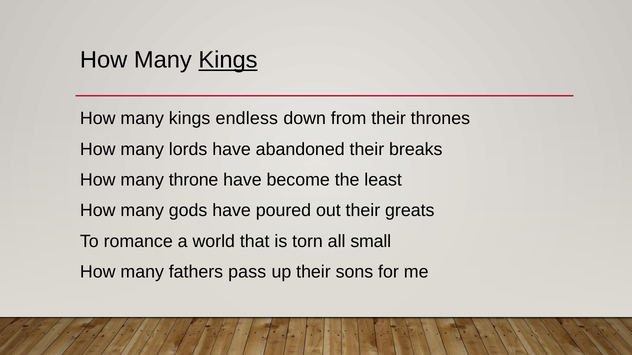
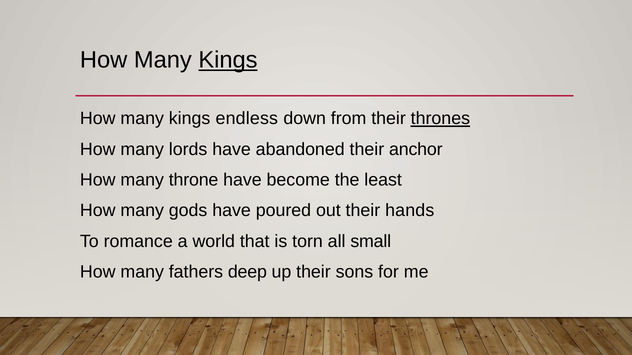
thrones underline: none -> present (440, 119)
breaks: breaks -> anchor (416, 149)
greats: greats -> hands (410, 211)
pass: pass -> deep (247, 272)
